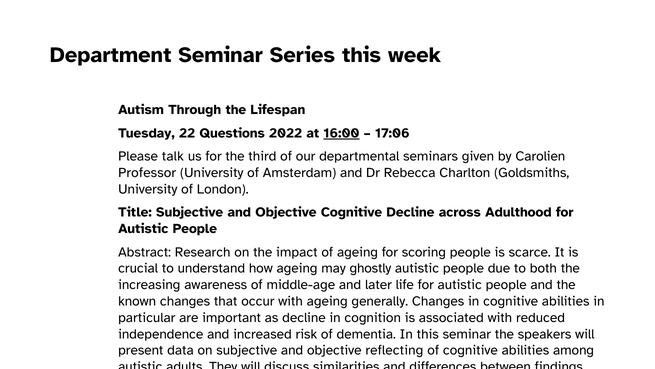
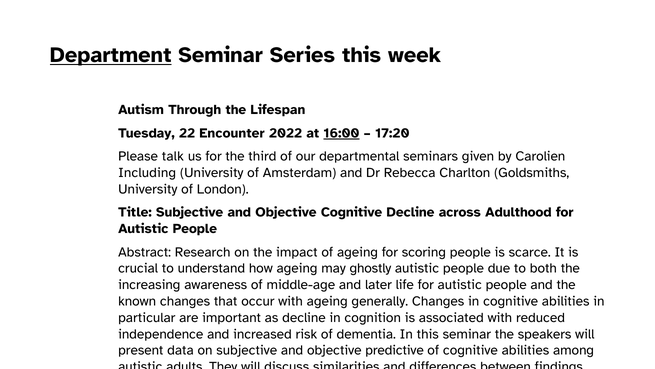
Department underline: none -> present (111, 55)
Questions: Questions -> Encounter (232, 133)
17:06: 17:06 -> 17:20 (392, 133)
Professor: Professor -> Including (147, 172)
reflecting: reflecting -> predictive (395, 350)
